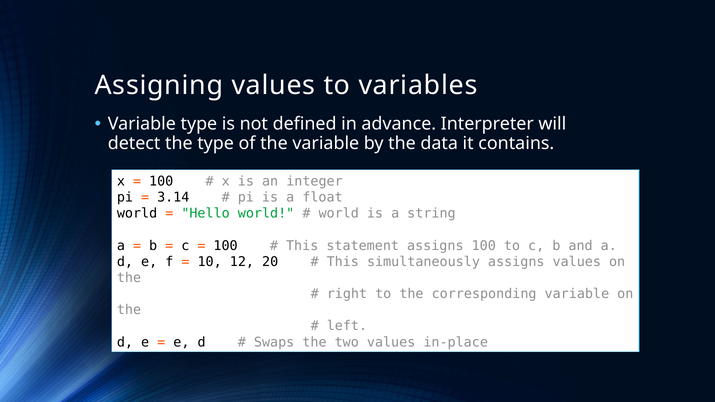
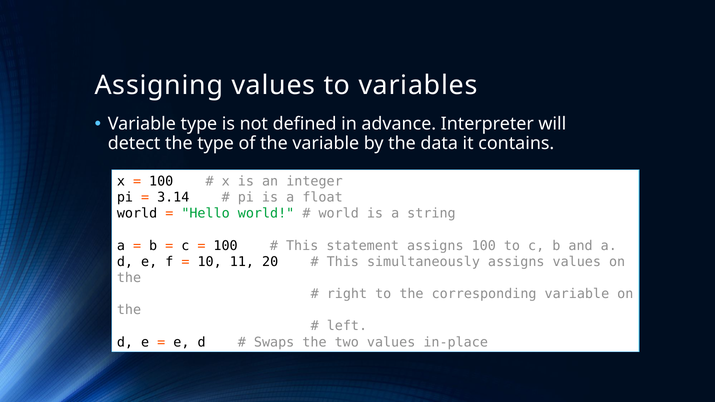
12: 12 -> 11 (242, 262)
